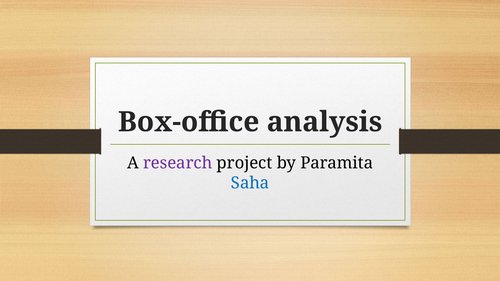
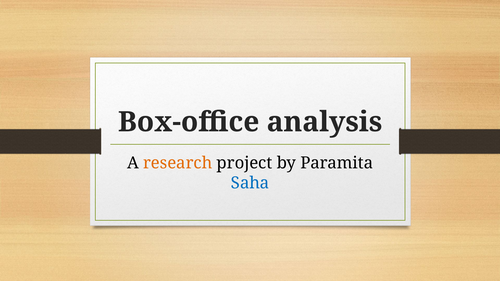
research colour: purple -> orange (178, 163)
